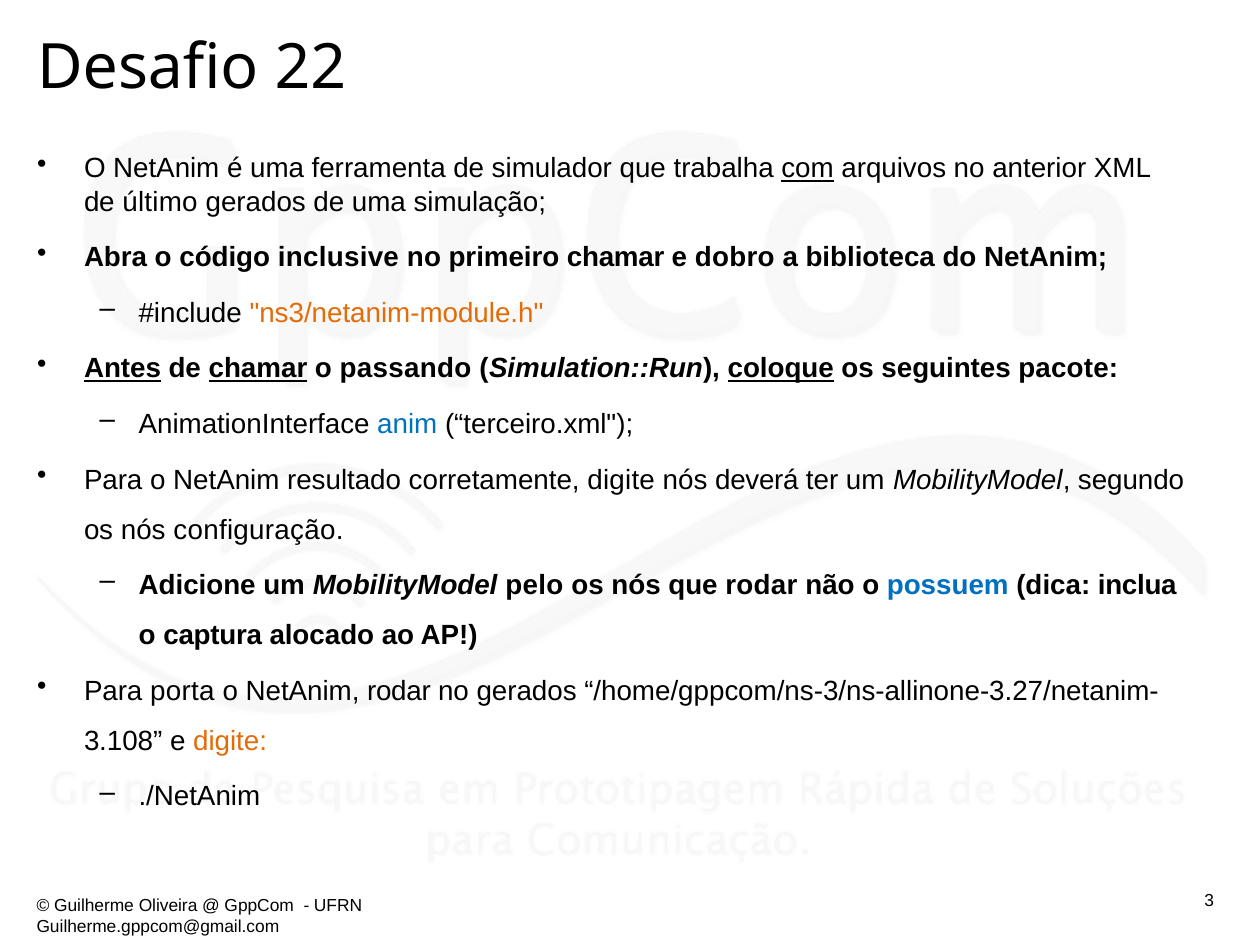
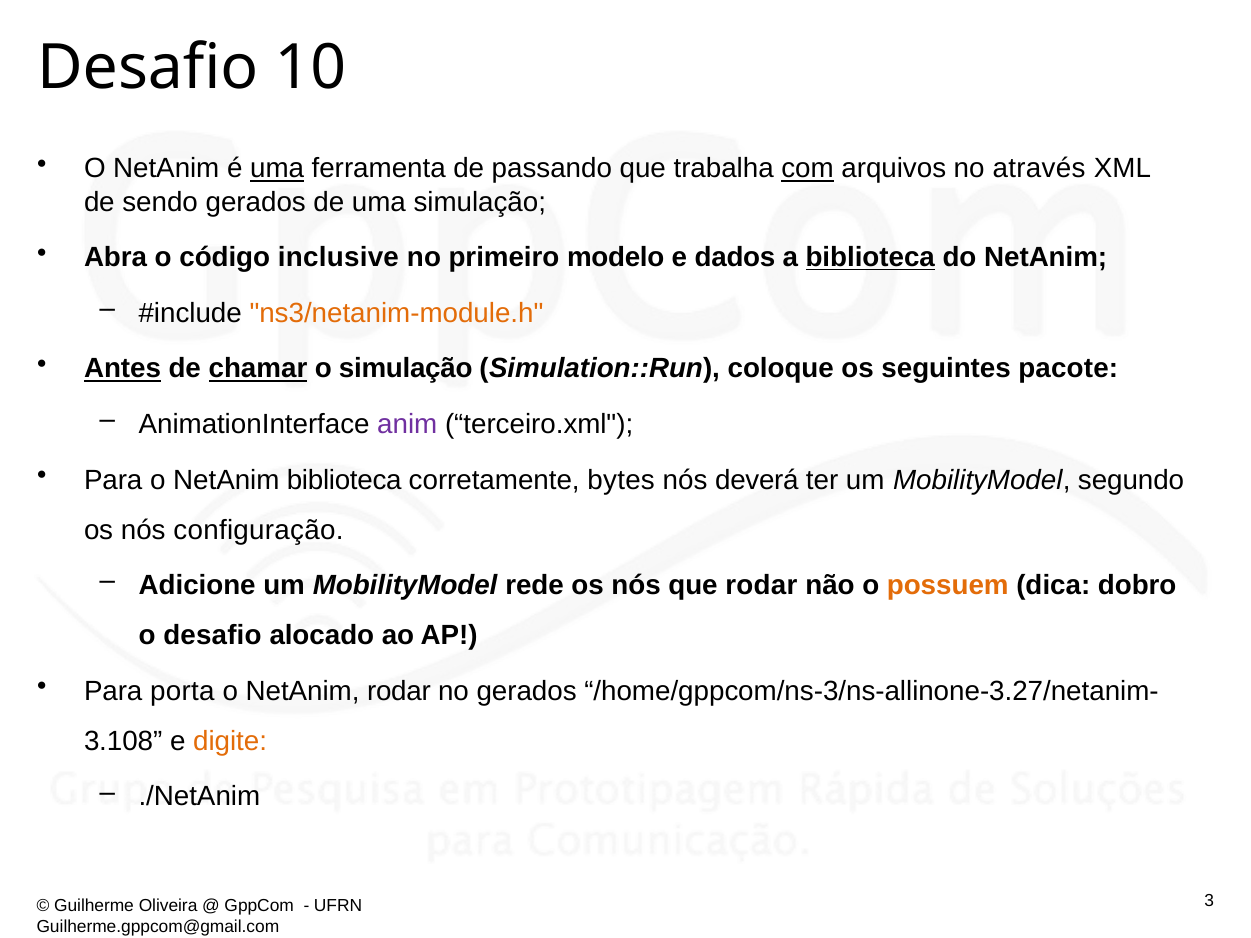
22: 22 -> 10 (310, 68)
uma underline: none -> present (277, 169)
simulador: simulador -> passando (552, 169)
anterior: anterior -> através (1039, 169)
último: último -> sendo (160, 202)
primeiro chamar: chamar -> modelo (616, 258)
dobro: dobro -> dados (735, 258)
biblioteca underline: none -> present (870, 258)
o passando: passando -> simulação (406, 369)
coloque underline: present -> none (781, 369)
anim colour: blue -> purple (407, 424)
NetAnim resultado: resultado -> biblioteca (344, 480)
corretamente digite: digite -> bytes (621, 480)
pelo: pelo -> rede (535, 586)
possuem colour: blue -> orange (948, 586)
inclua: inclua -> dobro (1137, 586)
o captura: captura -> desafio (212, 636)
